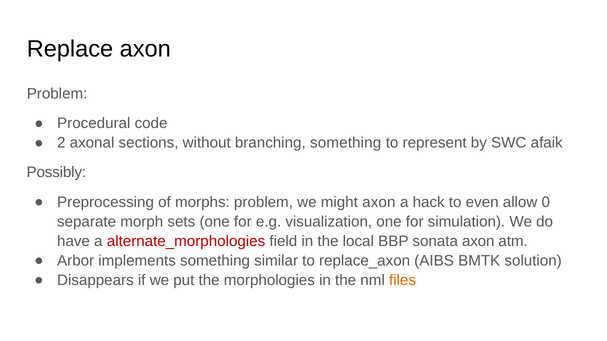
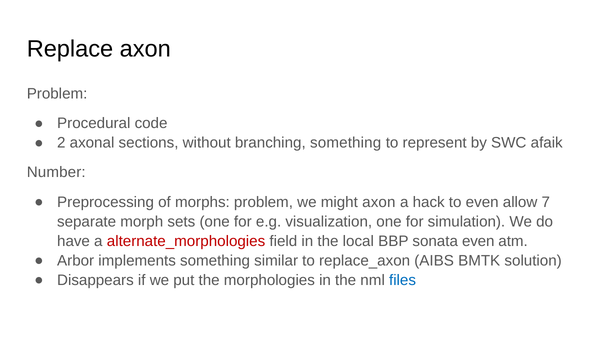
Possibly: Possibly -> Number (56, 173)
0: 0 -> 7 (546, 202)
sonata axon: axon -> even (478, 241)
files colour: orange -> blue (403, 280)
